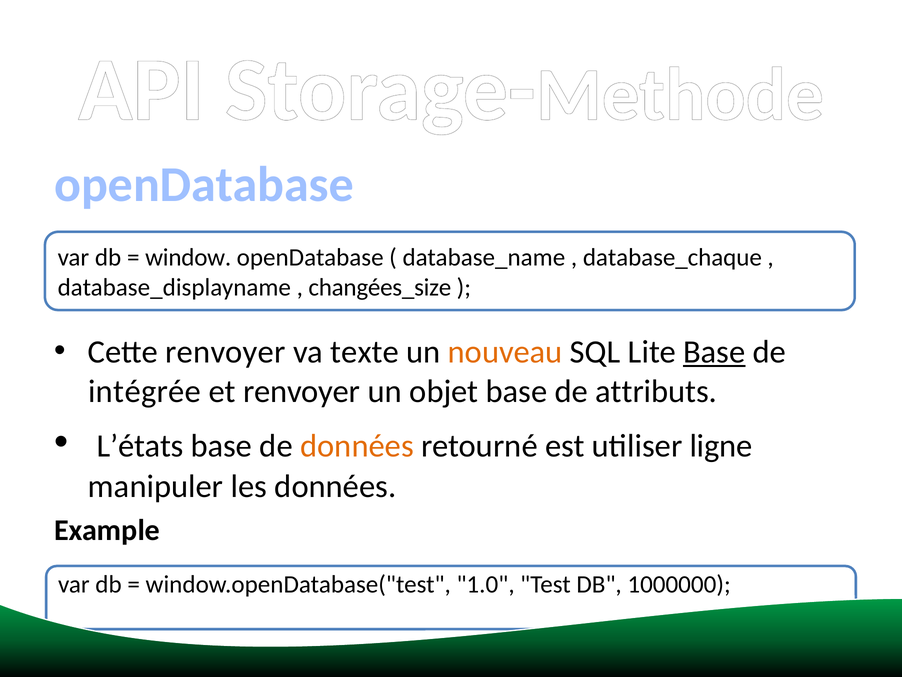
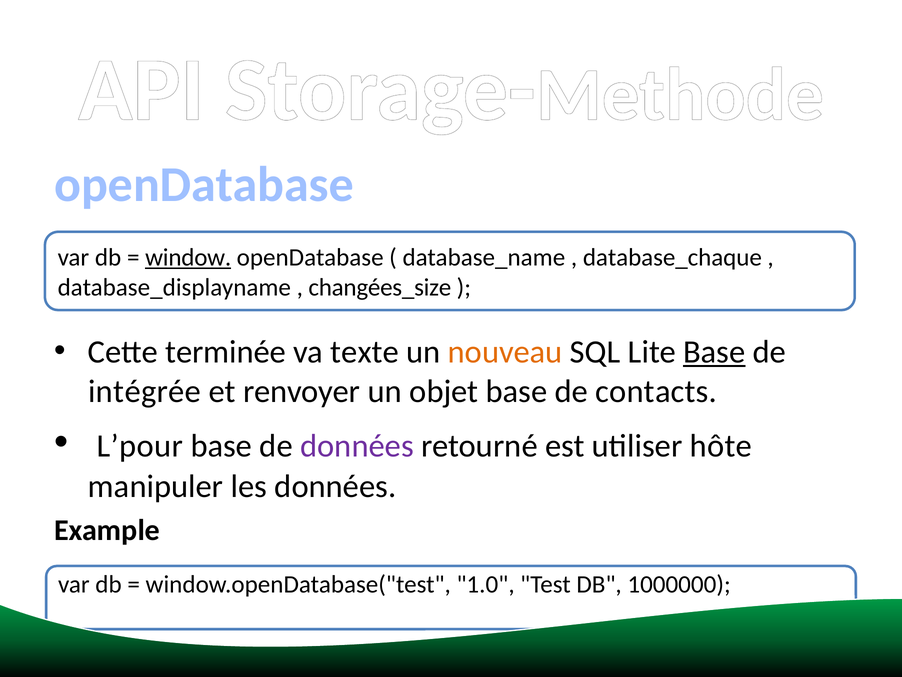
window underline: none -> present (188, 257)
Cette renvoyer: renvoyer -> terminée (226, 352)
attributs: attributs -> contacts (656, 391)
L’états: L’états -> L’pour (140, 446)
données colour: orange -> purple (357, 446)
ligne: ligne -> hôte (721, 446)
